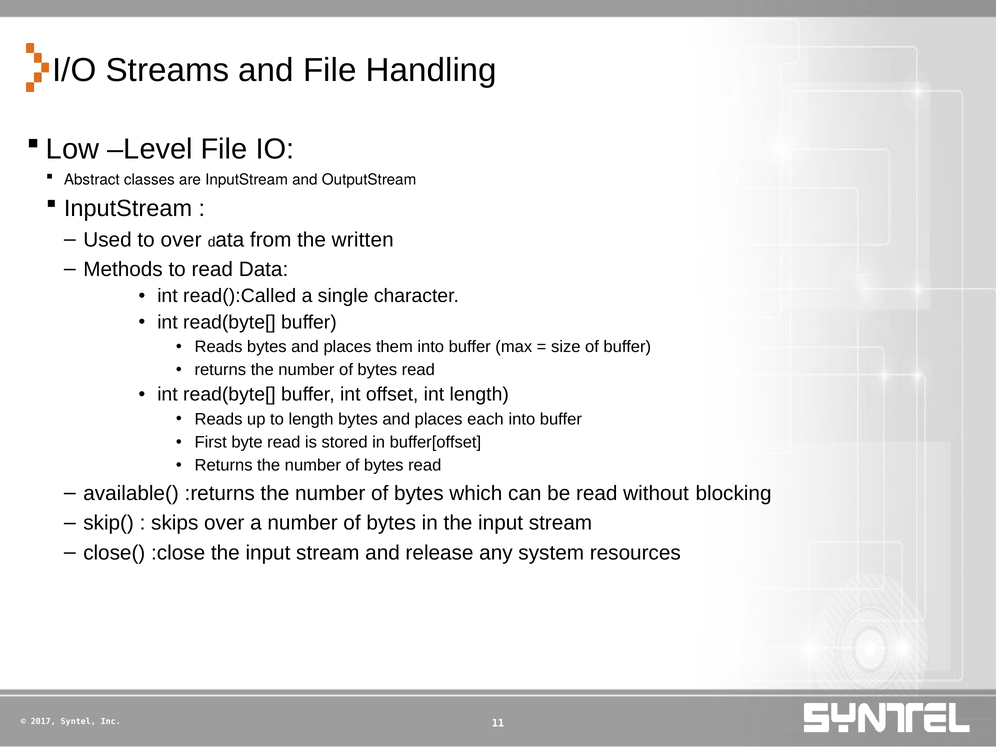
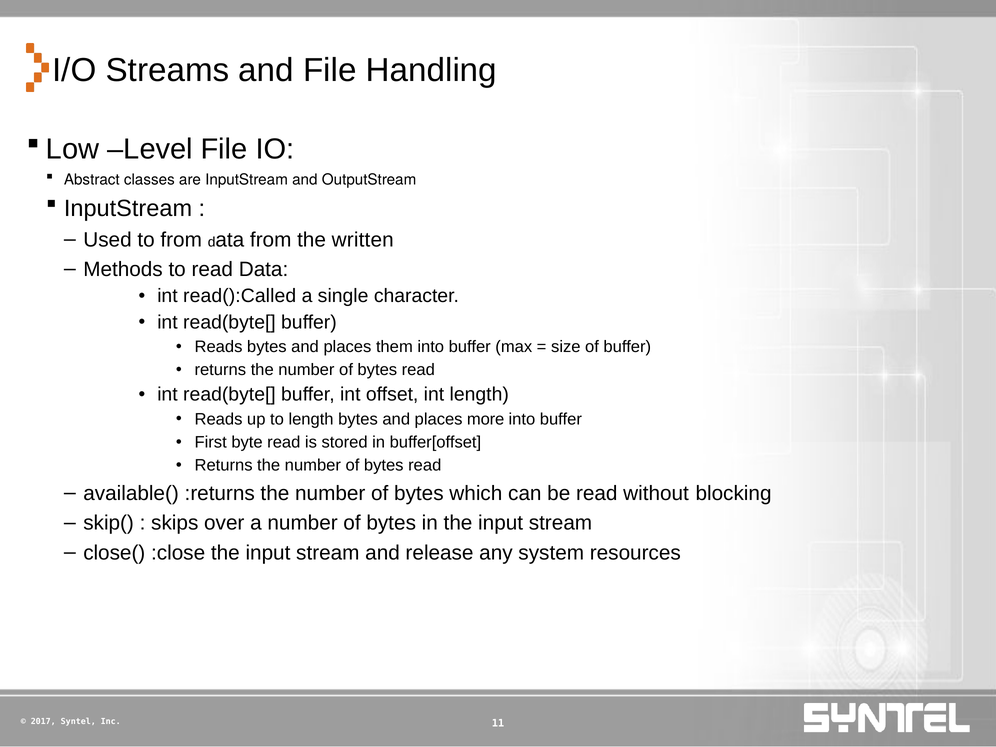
to over: over -> from (181, 240)
each: each -> more (486, 419)
